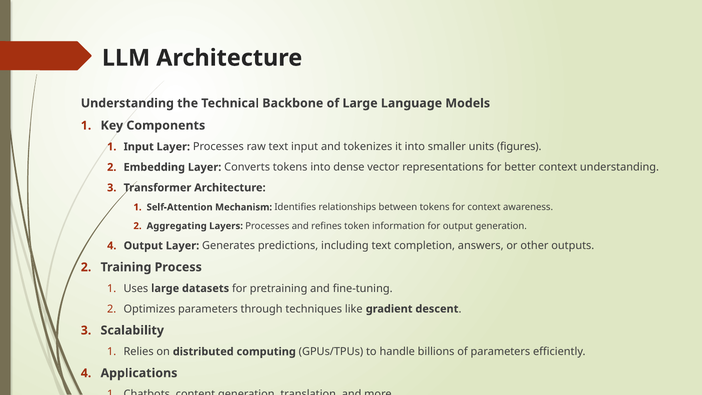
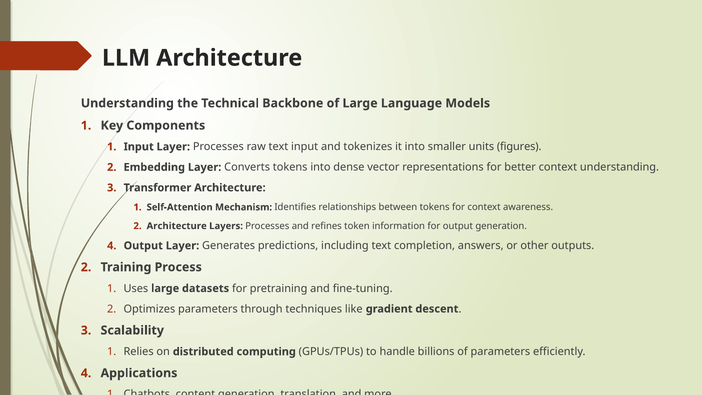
Aggregating: Aggregating -> Architecture (177, 226)
